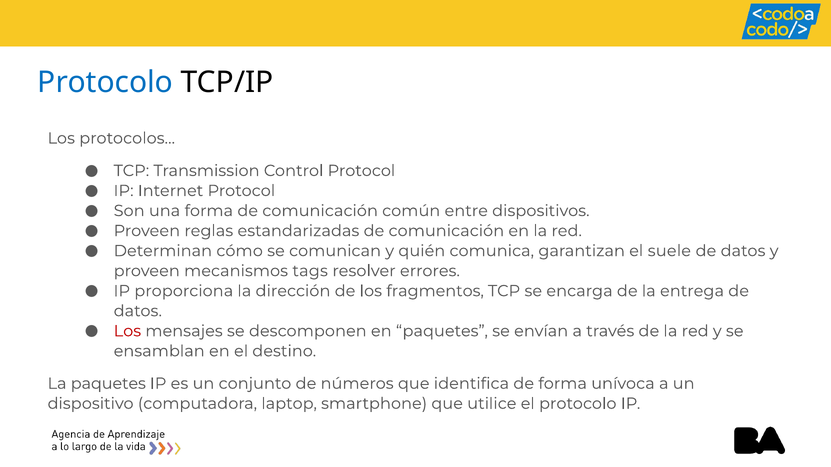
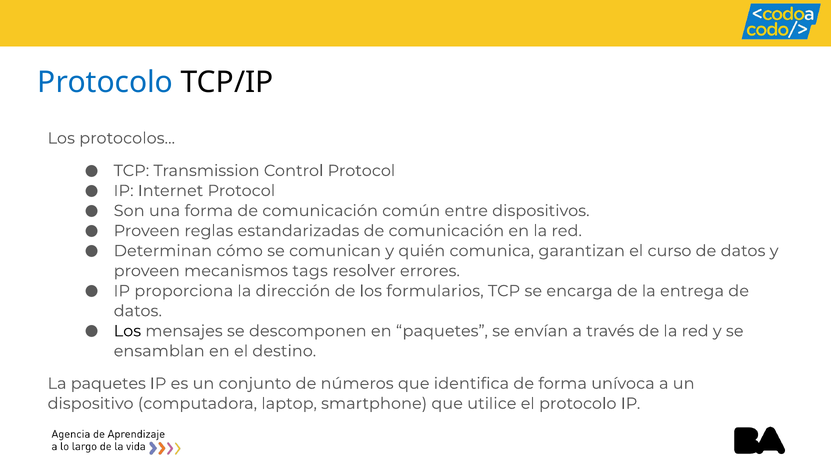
suele: suele -> curso (670, 251)
fragmentos: fragmentos -> formularios (435, 291)
Los colour: red -> black (127, 331)
